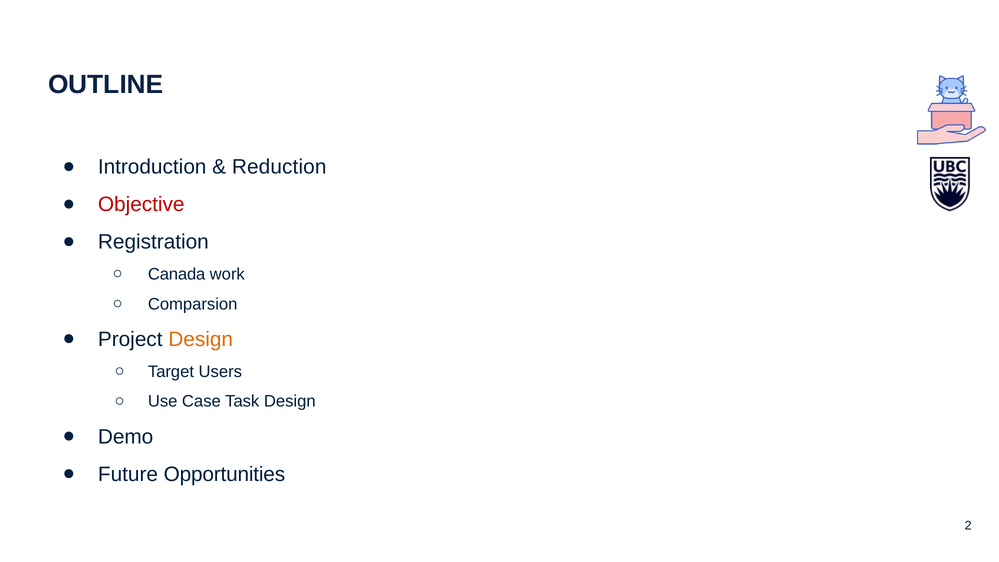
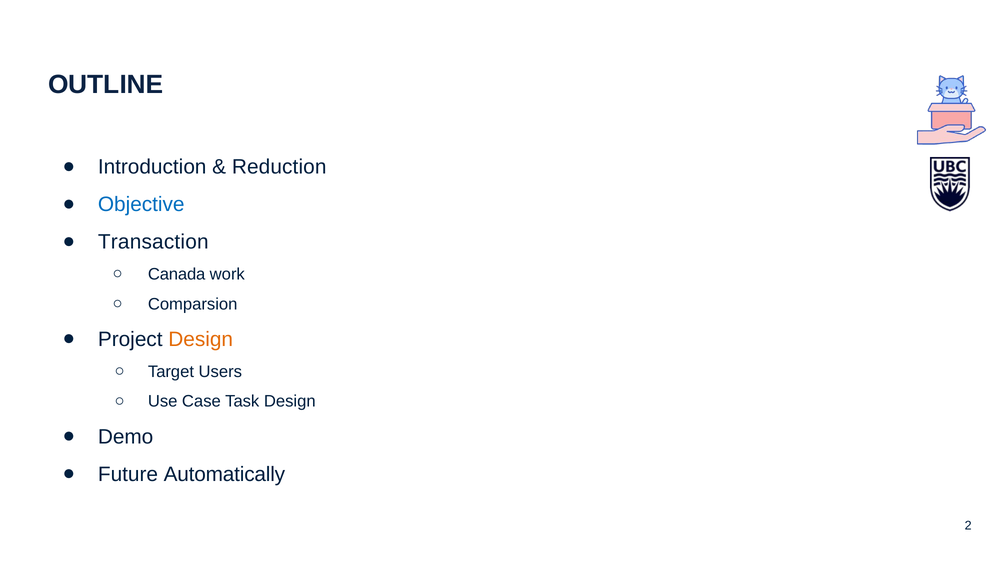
Objective colour: red -> blue (141, 204)
Registration: Registration -> Transaction (153, 242)
Opportunities: Opportunities -> Automatically (224, 474)
